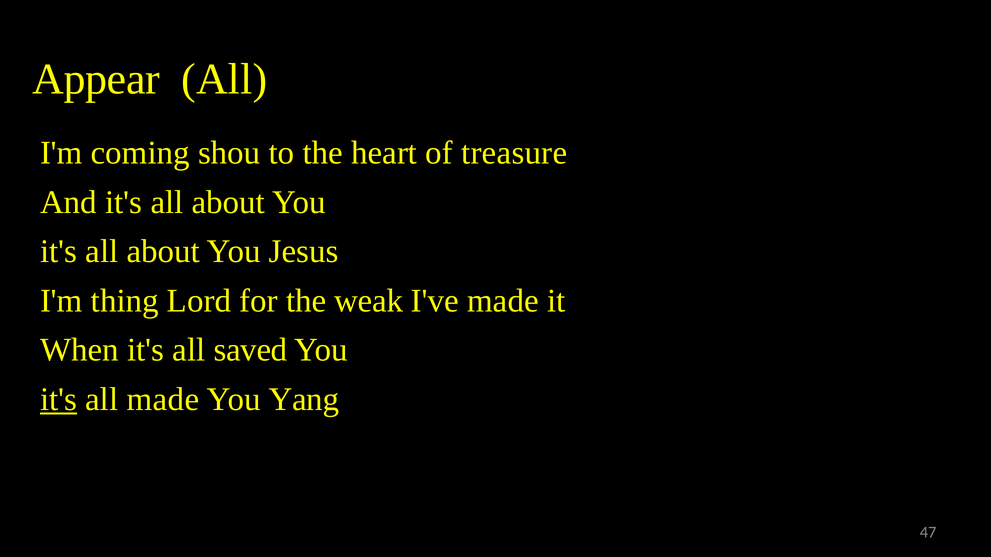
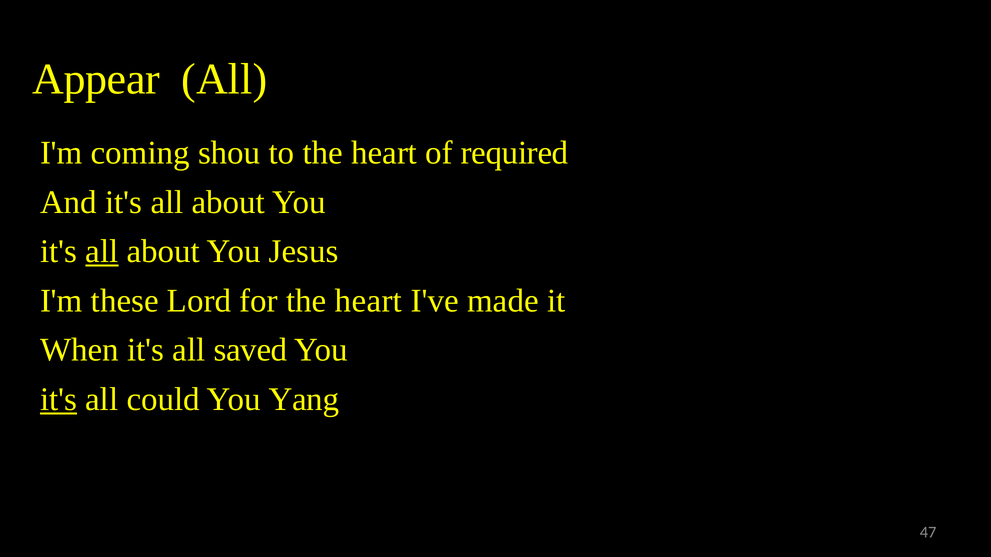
treasure: treasure -> required (515, 153)
all underline: none -> present (102, 252)
thing: thing -> these (125, 301)
for the weak: weak -> heart (368, 301)
all made: made -> could (163, 399)
